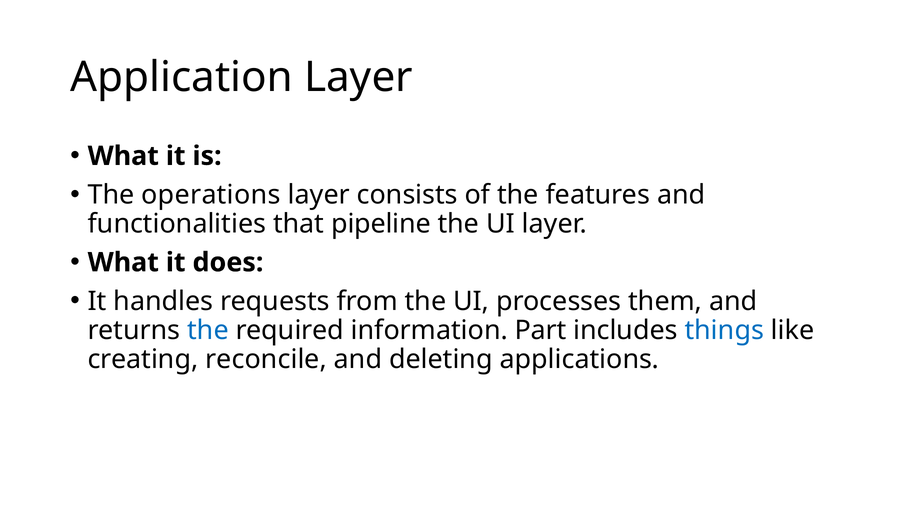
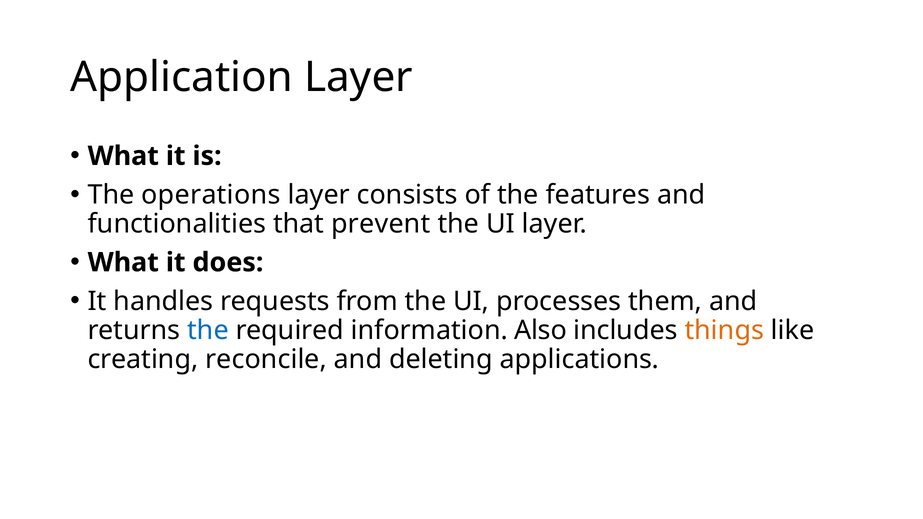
pipeline: pipeline -> prevent (381, 224)
Part: Part -> Also (541, 330)
things colour: blue -> orange (724, 330)
